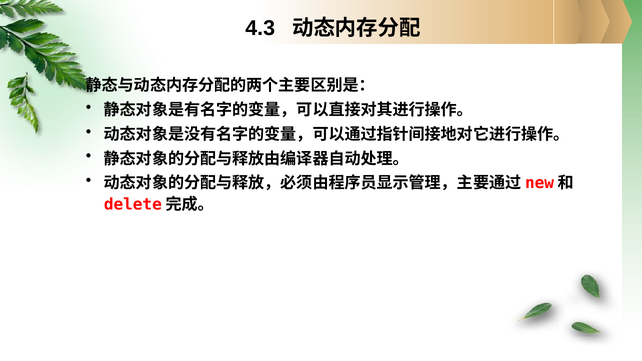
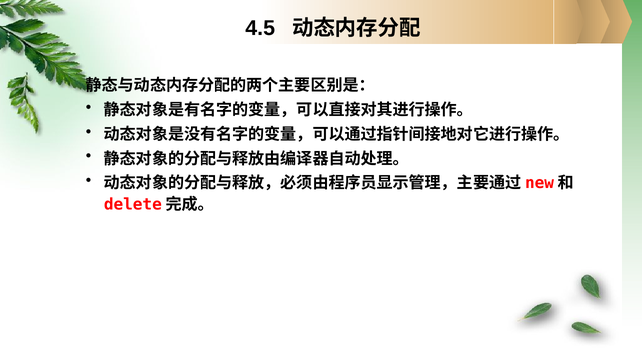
4.3: 4.3 -> 4.5 (260, 28)
